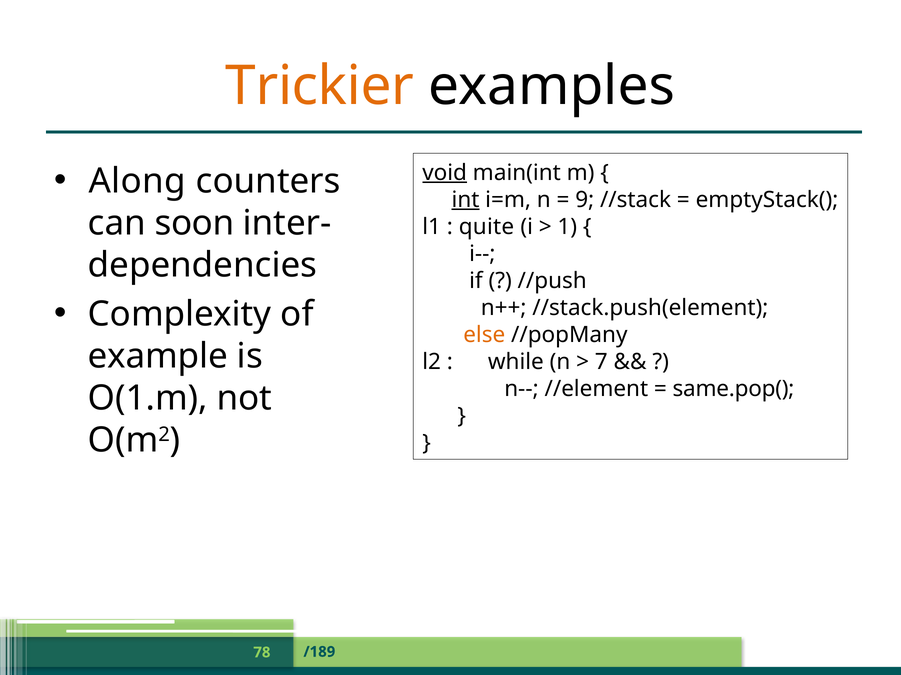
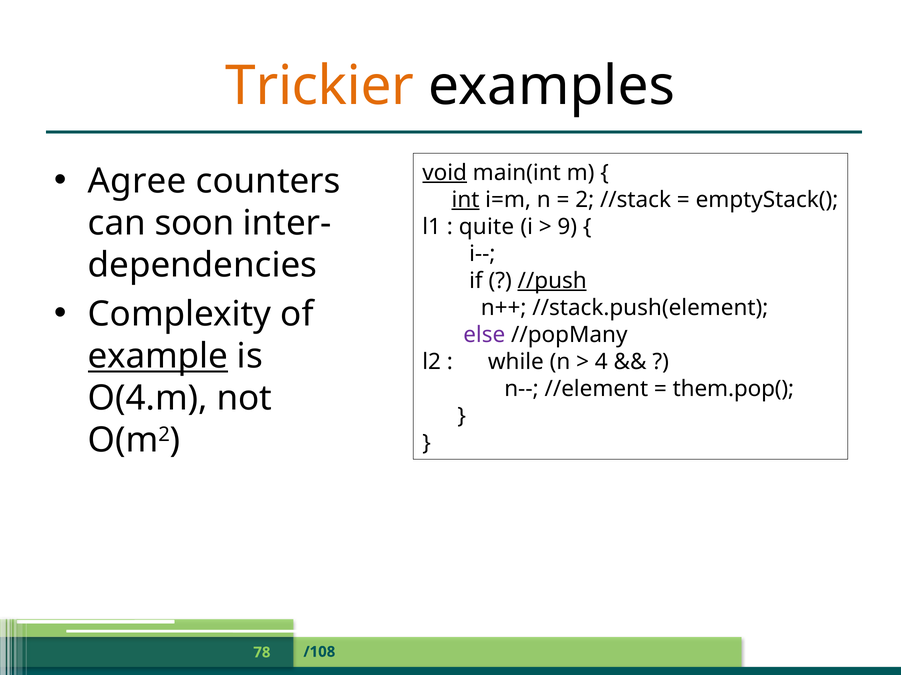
Along: Along -> Agree (137, 181)
9: 9 -> 2 (585, 200)
1: 1 -> 9 (567, 227)
//push underline: none -> present (552, 281)
else colour: orange -> purple (484, 335)
example underline: none -> present (158, 357)
7: 7 -> 4 (601, 362)
same.pop(: same.pop( -> them.pop( (733, 389)
O(1.m: O(1.m -> O(4.m (148, 399)
/189: /189 -> /108 (319, 653)
